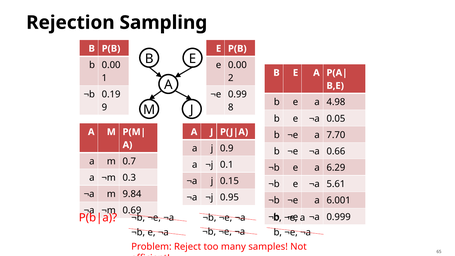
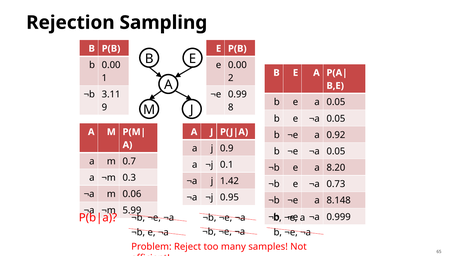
0.19: 0.19 -> 3.11 (111, 94)
a 4.98: 4.98 -> 0.05 (336, 102)
7.70: 7.70 -> 0.92 (336, 135)
¬e ¬a 0.66: 0.66 -> 0.05 (336, 151)
6.29: 6.29 -> 8.20 (336, 168)
0.15: 0.15 -> 1.42 (229, 181)
5.61: 5.61 -> 0.73 (336, 184)
9.84: 9.84 -> 0.06 (132, 194)
6.001: 6.001 -> 8.148 (339, 200)
0.69: 0.69 -> 5.99 (132, 210)
